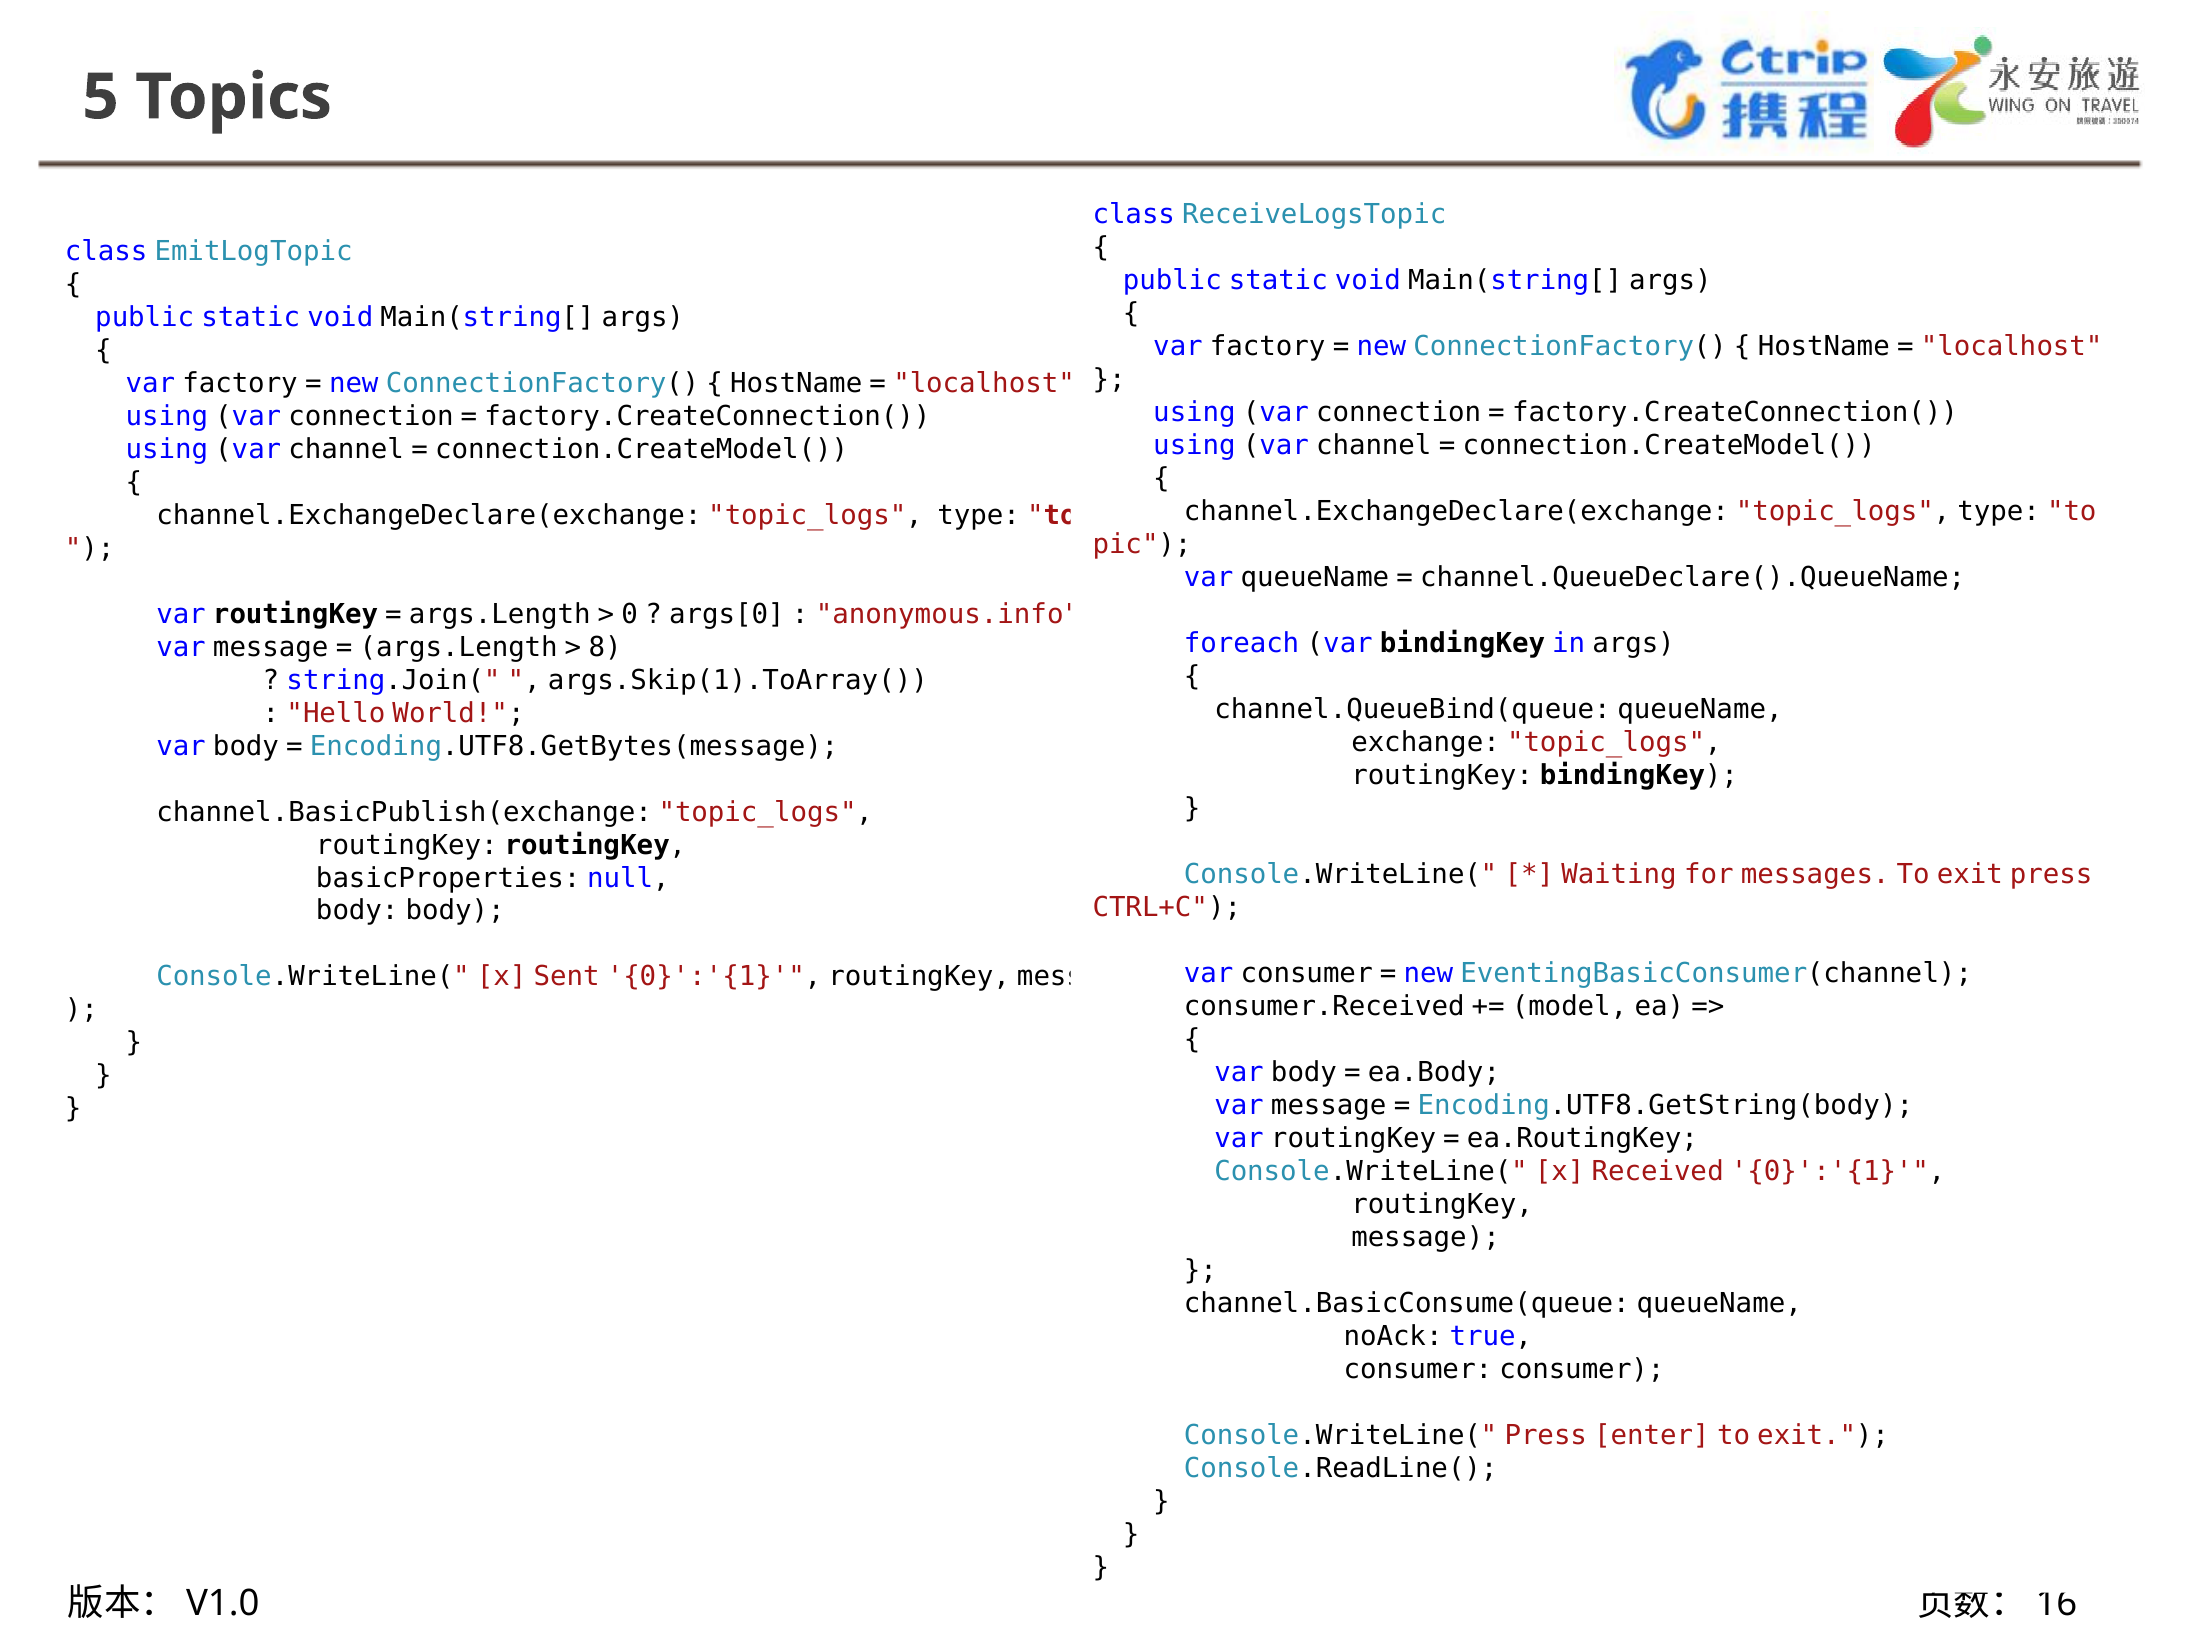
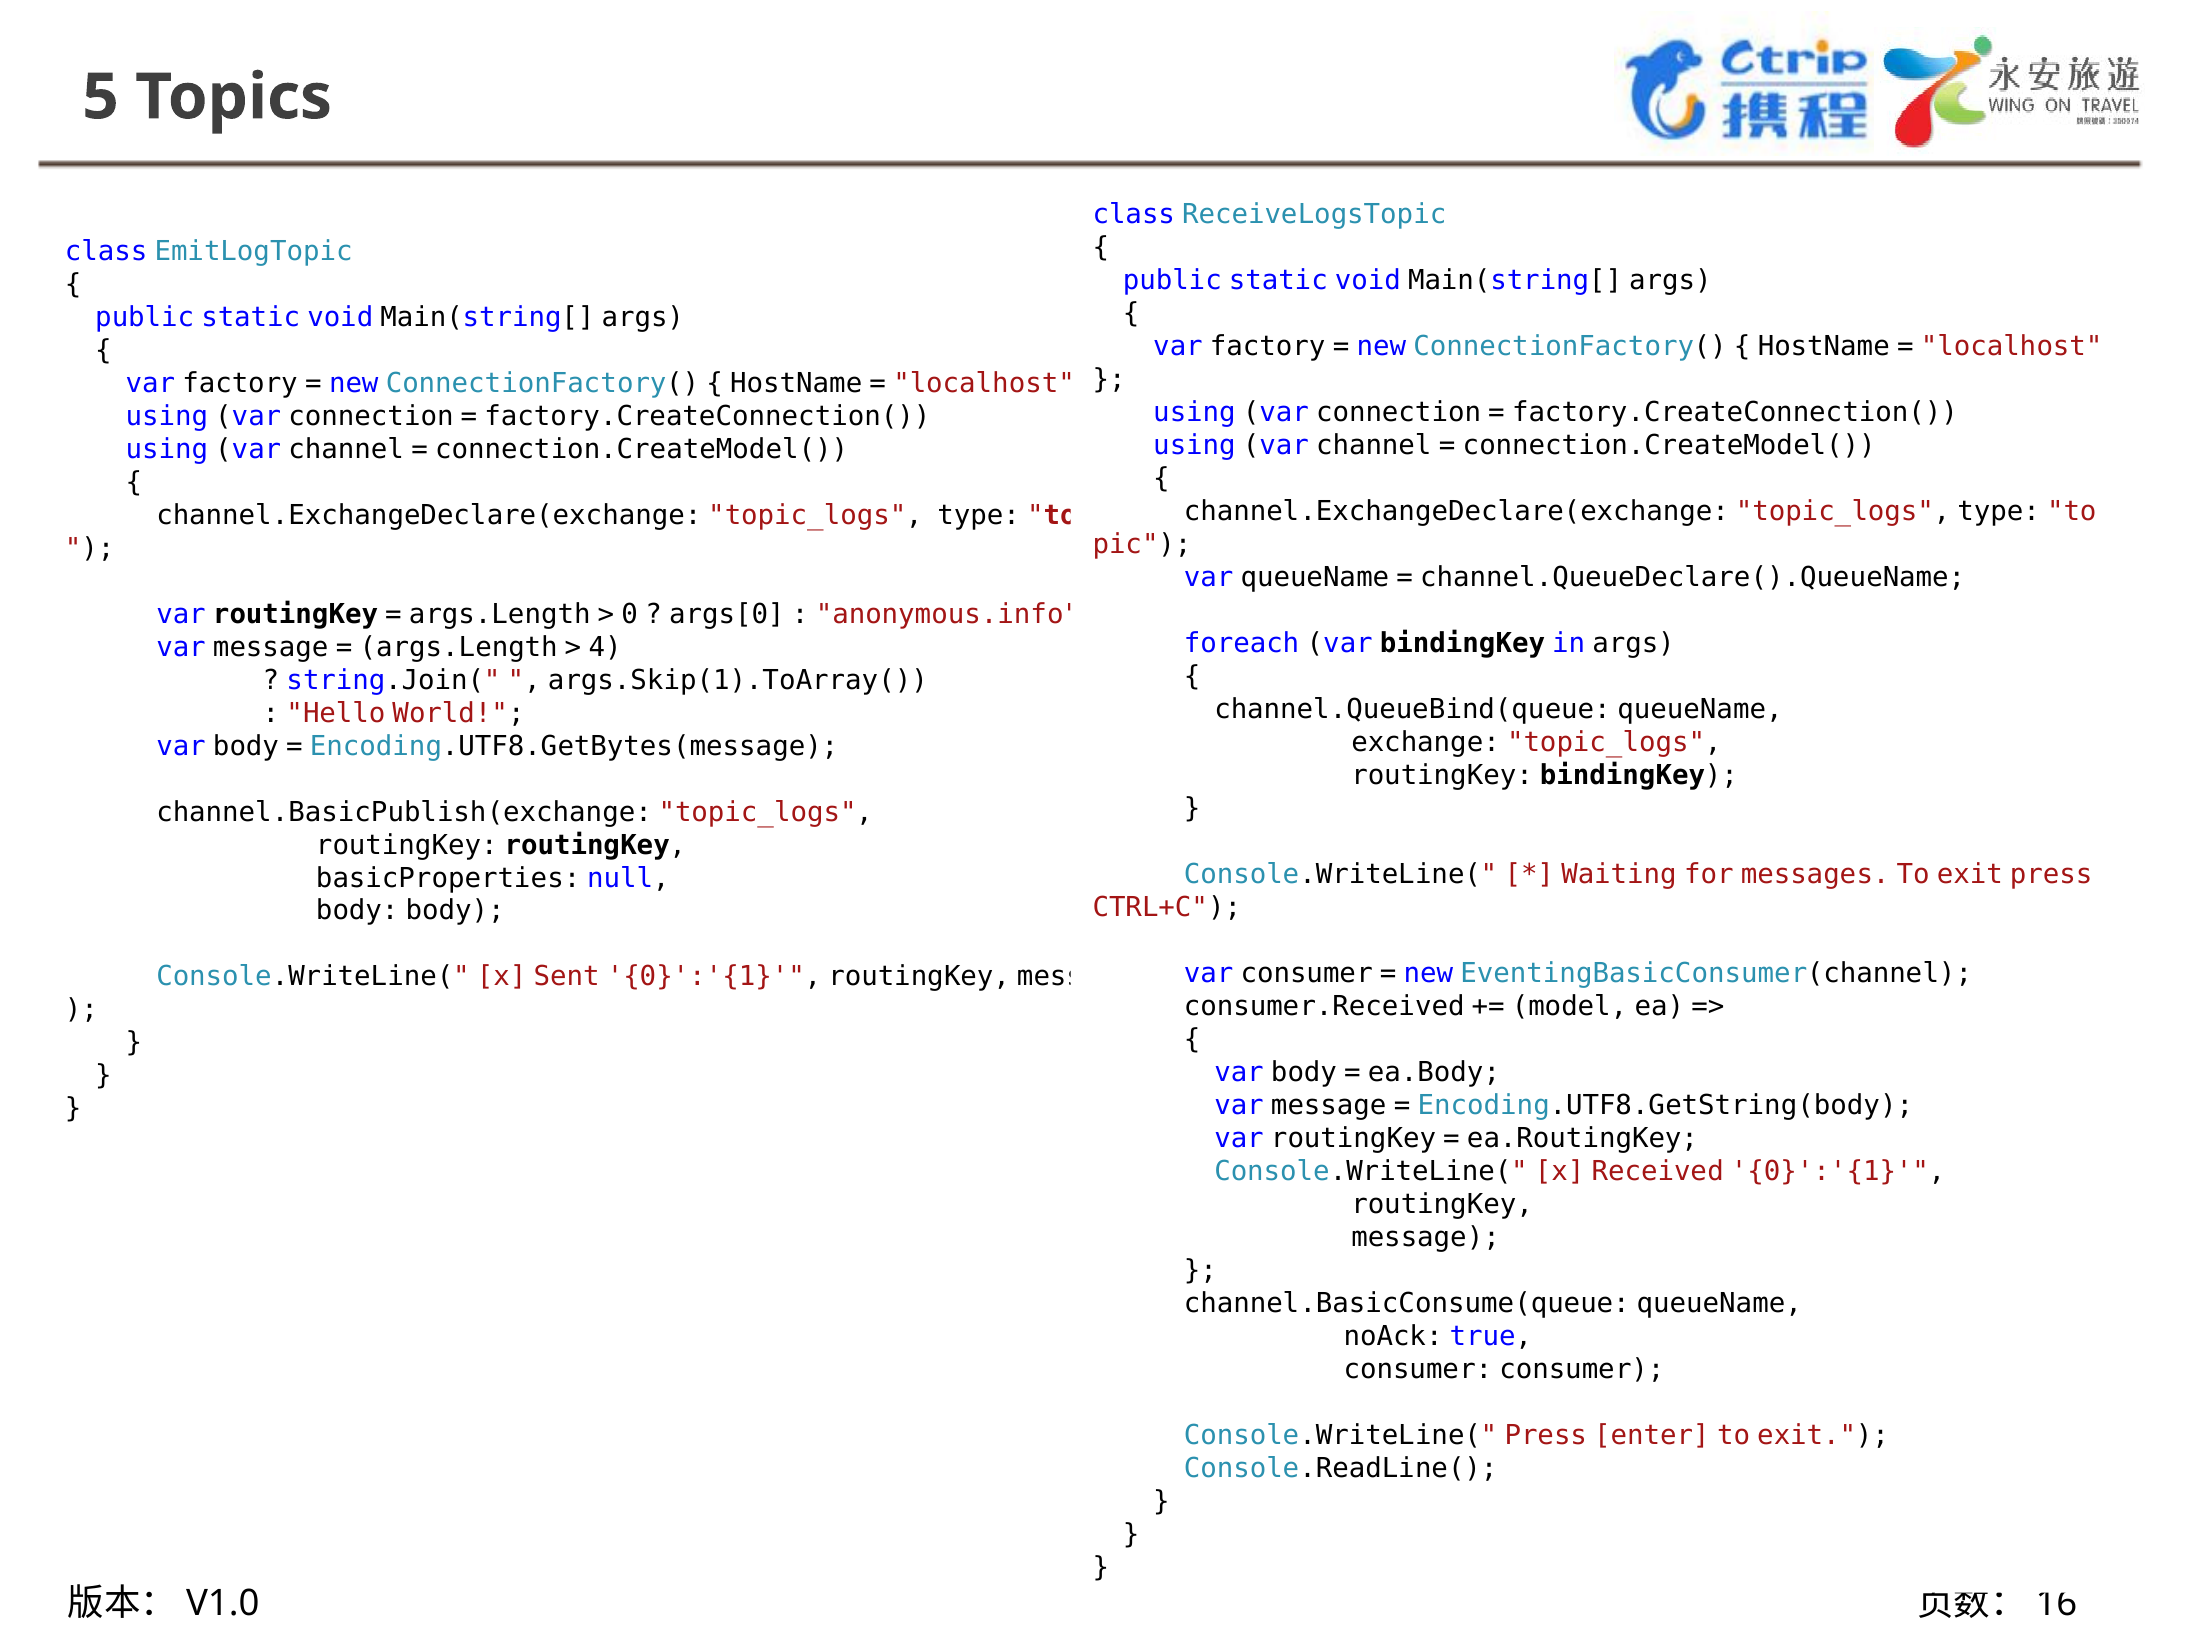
8: 8 -> 4 (605, 647)
